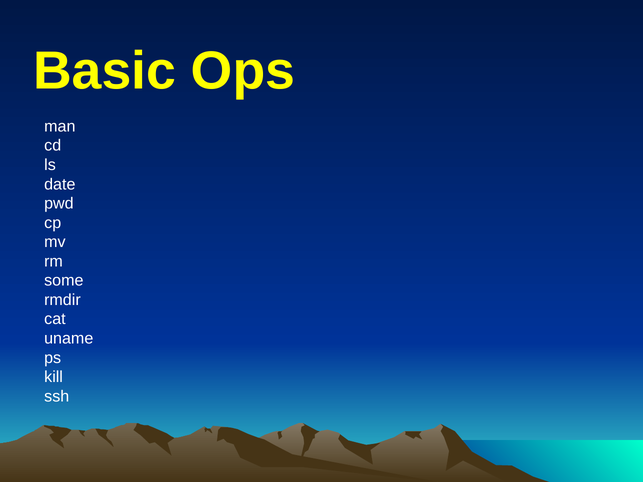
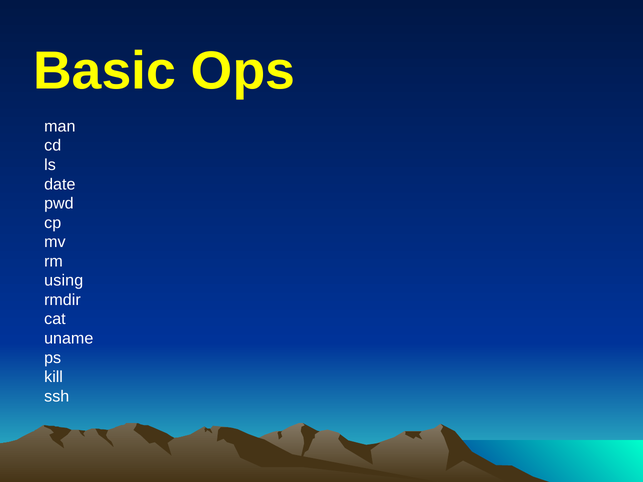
some: some -> using (64, 281)
